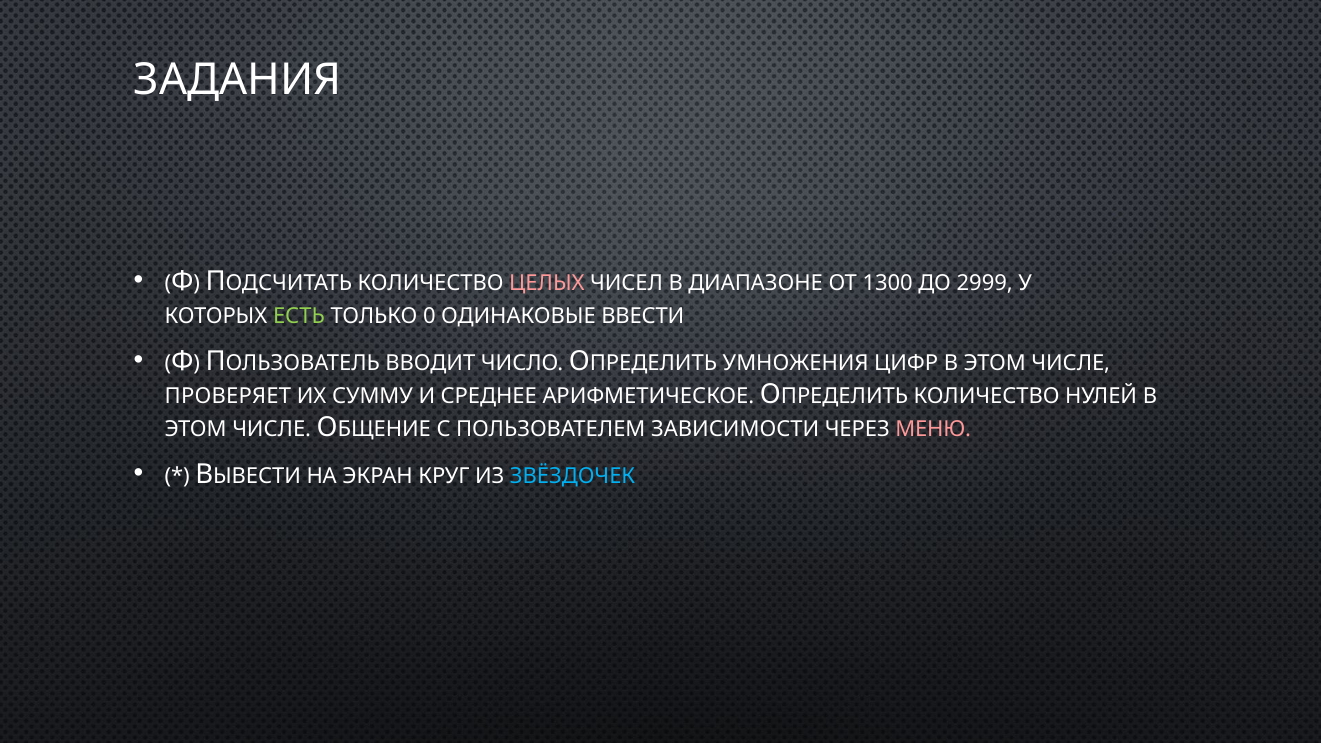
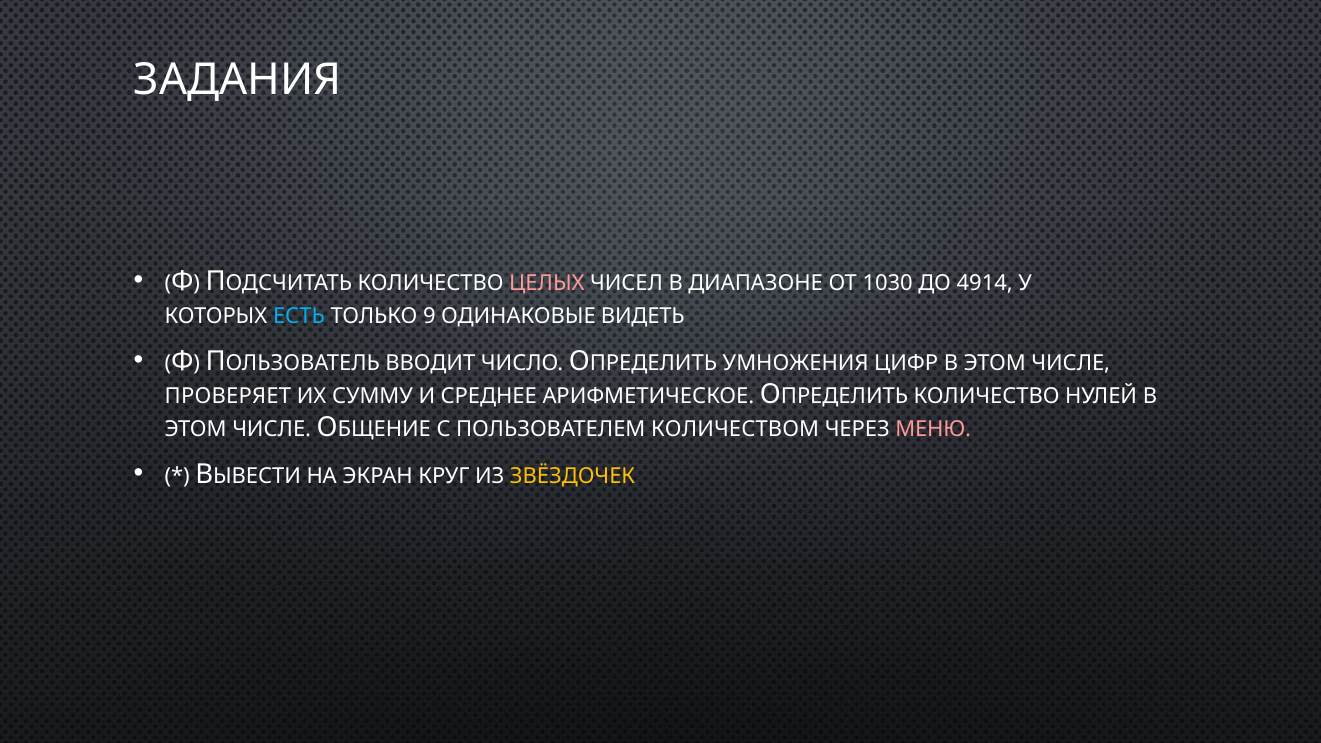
1300: 1300 -> 1030 (888, 283)
2999: 2999 -> 4914 (985, 283)
ЕСТЬ colour: light green -> light blue (299, 316)
0: 0 -> 9 (429, 316)
ВВЕСТИ: ВВЕСТИ -> ВИДЕТЬ (643, 316)
ЗАВИСИМОСТИ: ЗАВИСИМОСТИ -> КОЛИЧЕСТВОМ (735, 429)
ЗВЁЗДОЧЕК colour: light blue -> yellow (573, 476)
